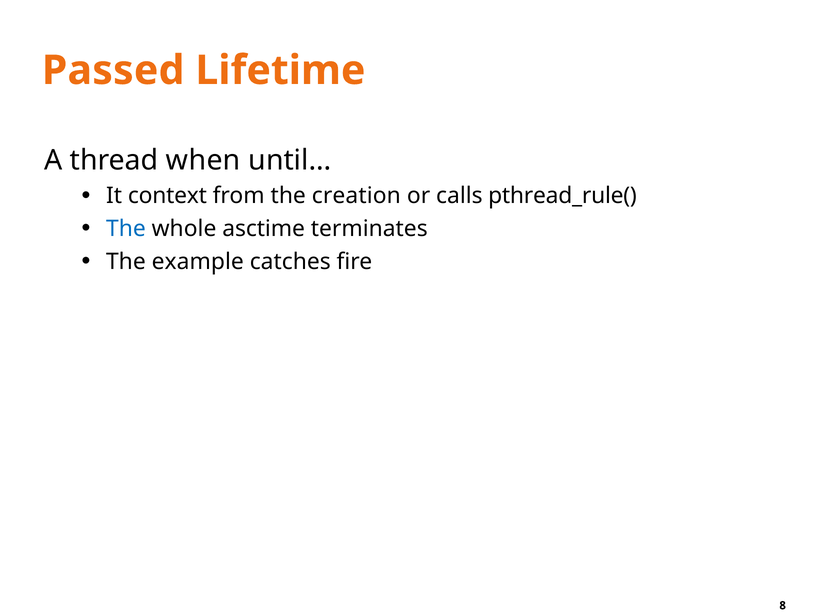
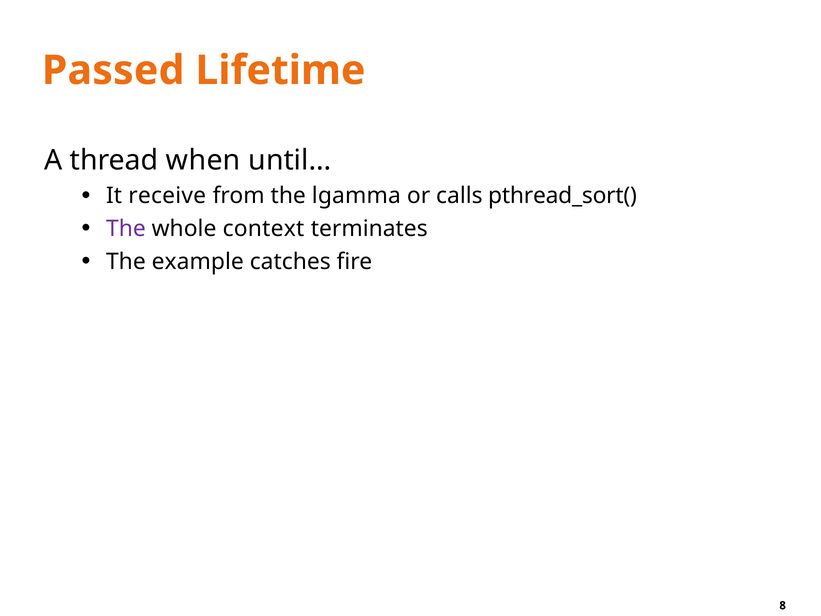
context: context -> receive (167, 196)
creation: creation -> lgamma (356, 196)
pthread_rule(: pthread_rule( -> pthread_sort( (563, 196)
The colour: blue -> purple (126, 229)
asctime: asctime -> context (263, 229)
